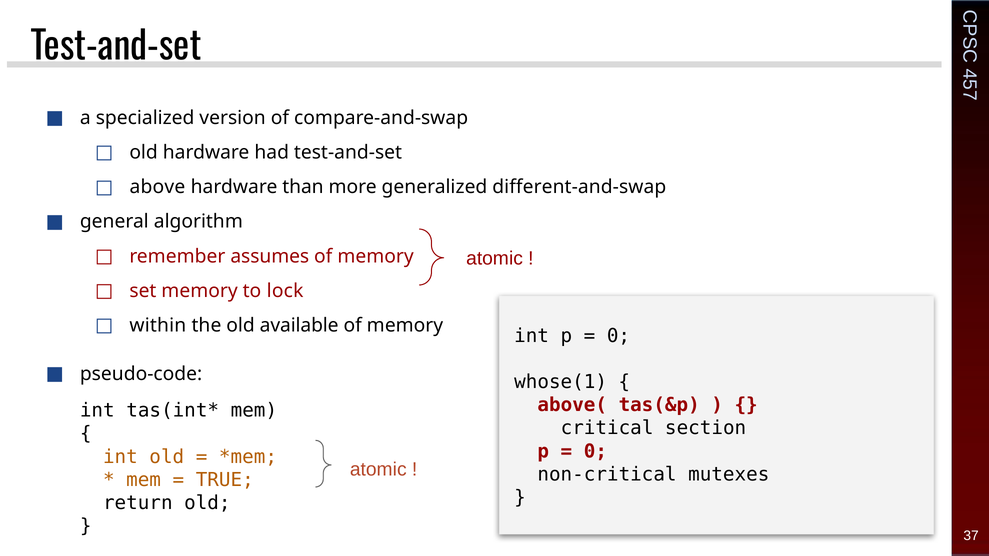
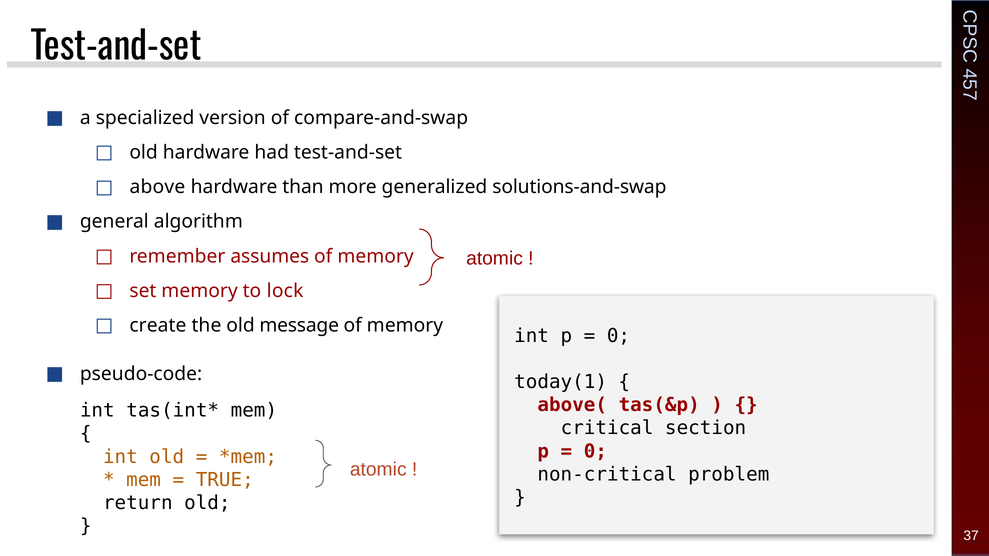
different-and-swap: different-and-swap -> solutions-and-swap (579, 187)
within: within -> create (158, 326)
available: available -> message (299, 326)
whose(1: whose(1 -> today(1 (561, 382)
mutexes: mutexes -> problem (729, 475)
